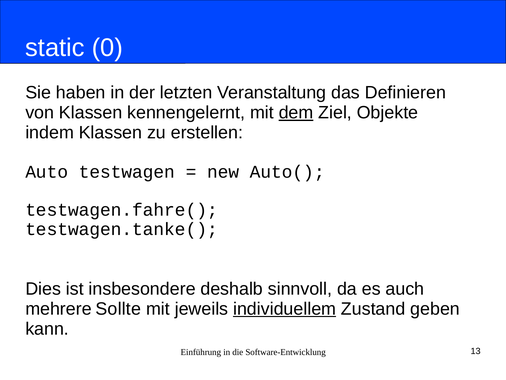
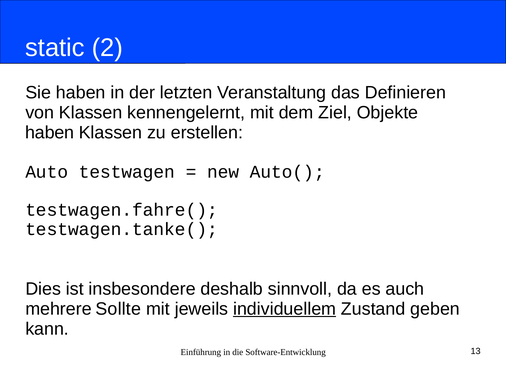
0: 0 -> 2 (107, 48)
dem underline: present -> none (296, 113)
indem: indem -> haben (50, 132)
